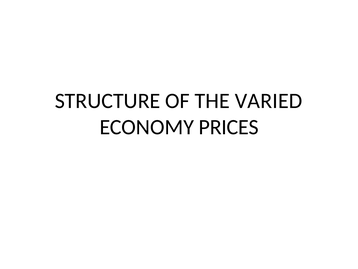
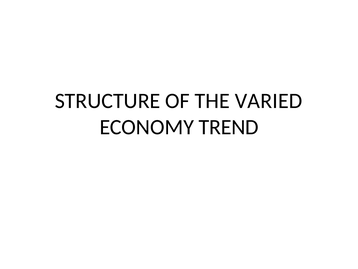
PRICES: PRICES -> TREND (229, 127)
